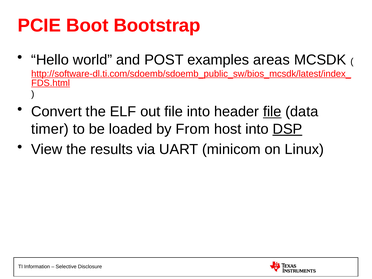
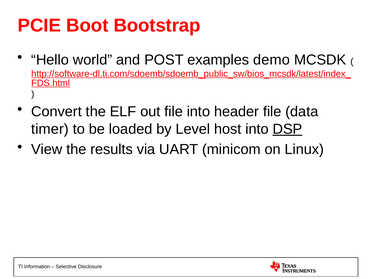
areas: areas -> demo (272, 60)
file underline: present -> none (272, 112)
From: From -> Level (193, 129)
